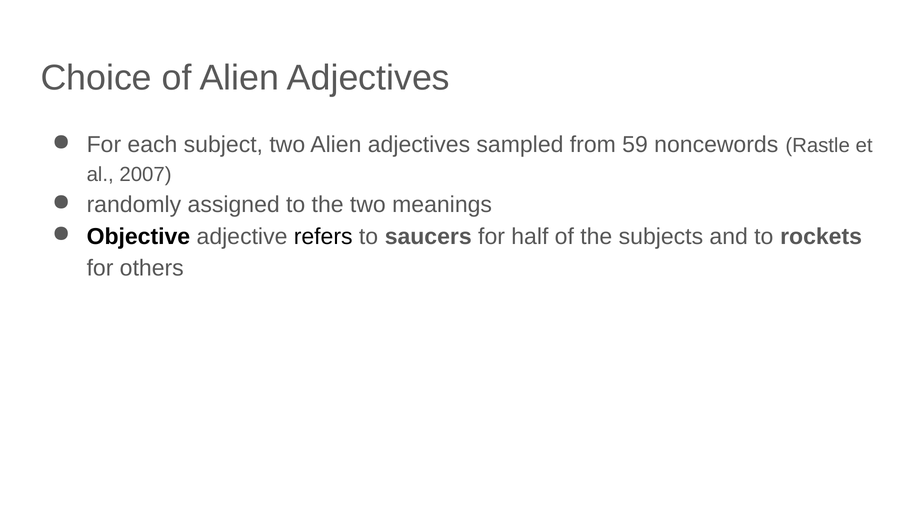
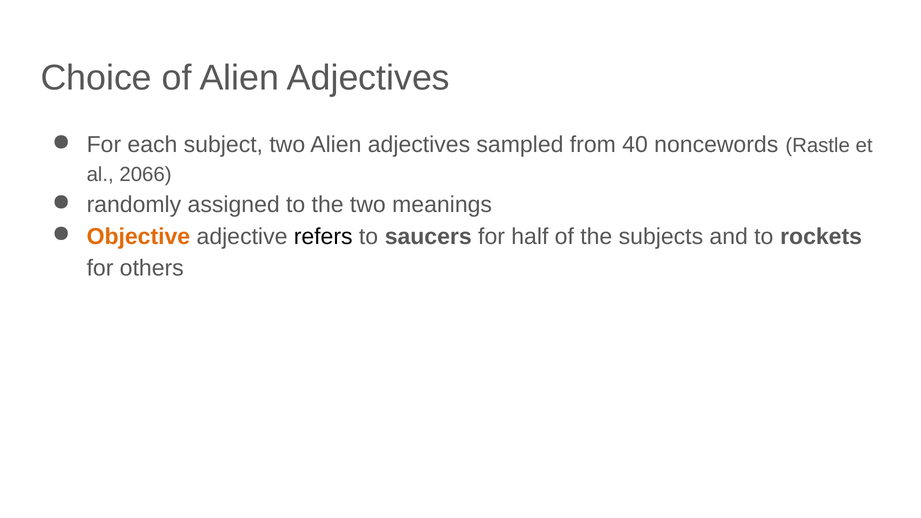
59: 59 -> 40 (635, 145)
2007: 2007 -> 2066 (146, 174)
Objective colour: black -> orange (138, 237)
